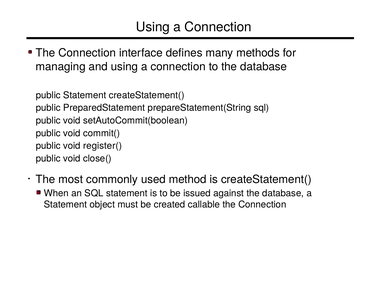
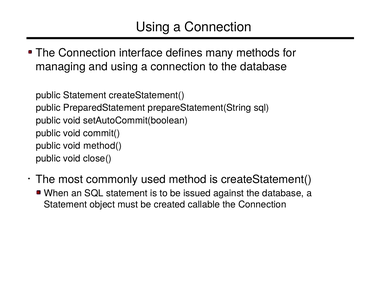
register(: register( -> method( (103, 146)
